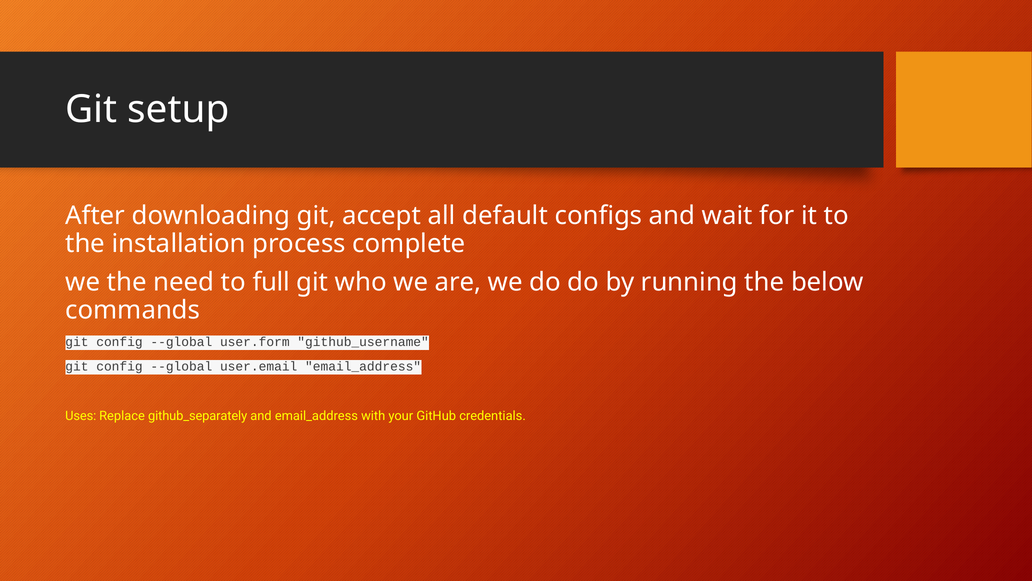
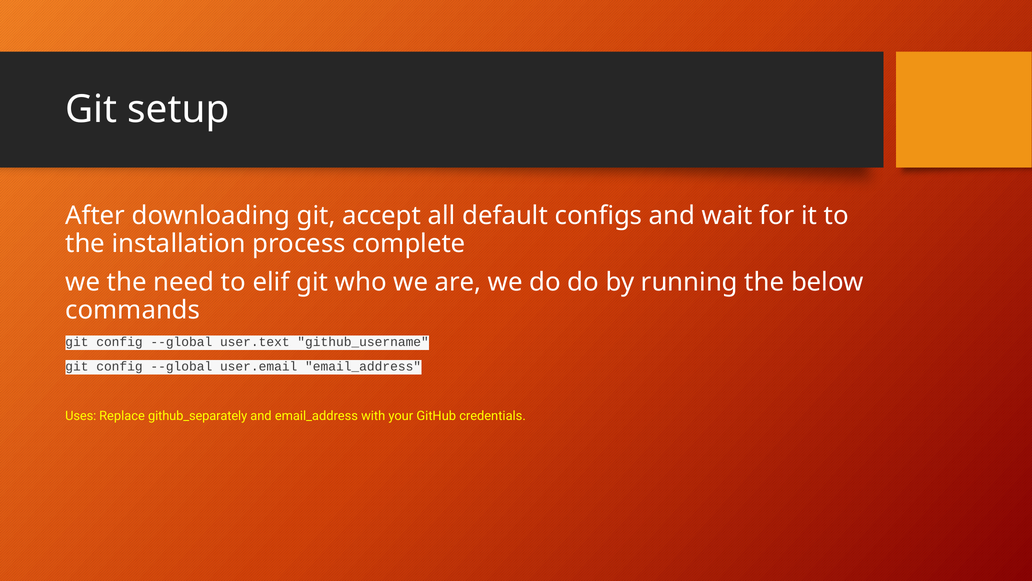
full: full -> elif (271, 282)
user.form: user.form -> user.text (255, 341)
